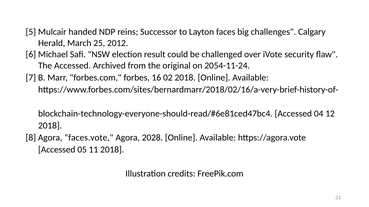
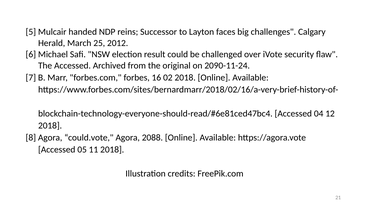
2054-11-24: 2054-11-24 -> 2090-11-24 (227, 66)
faces.vote: faces.vote -> could.vote (89, 138)
2028: 2028 -> 2088 (152, 138)
